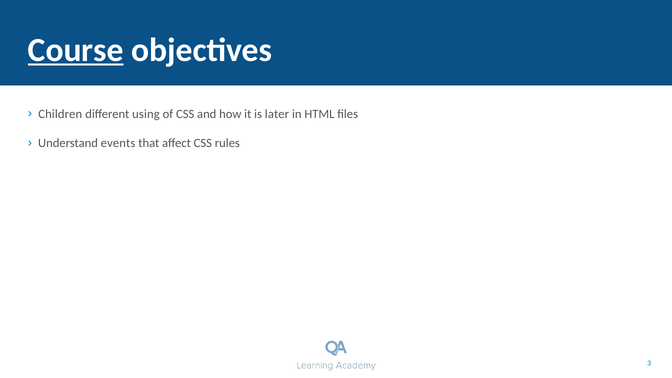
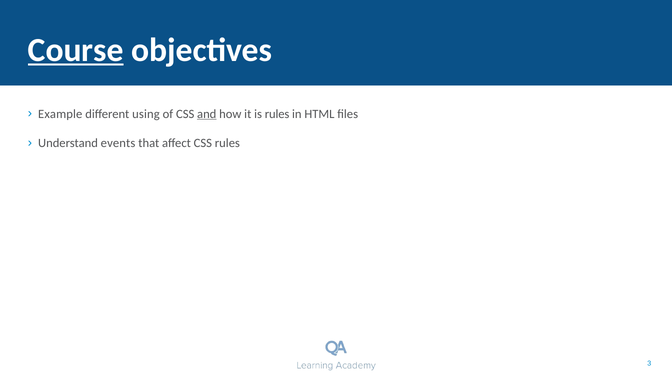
Children: Children -> Example (60, 114)
and underline: none -> present (207, 114)
is later: later -> rules (277, 114)
